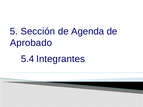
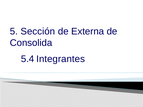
Agenda: Agenda -> Externa (88, 31)
Aprobado: Aprobado -> Consolida (31, 43)
